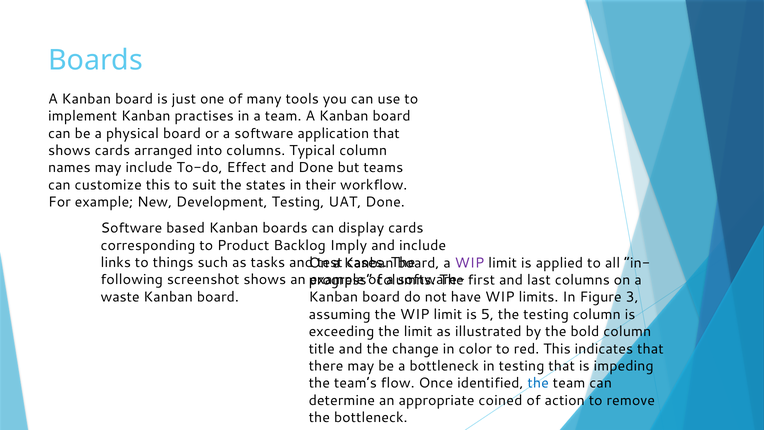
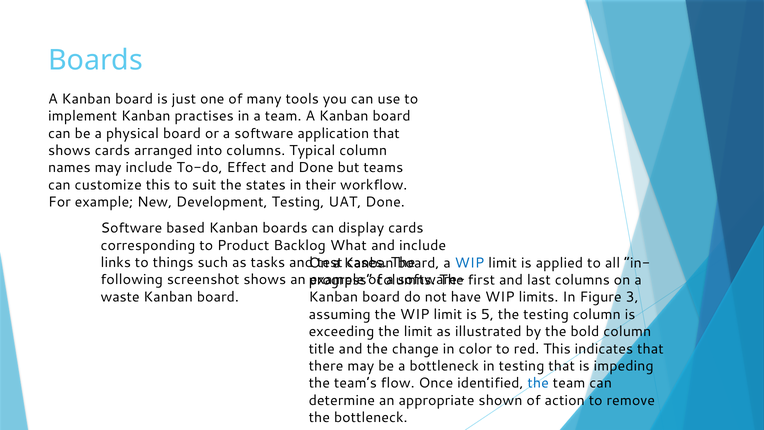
Imply: Imply -> What (348, 245)
WIP colour: purple -> blue (470, 263)
coined: coined -> shown (501, 400)
